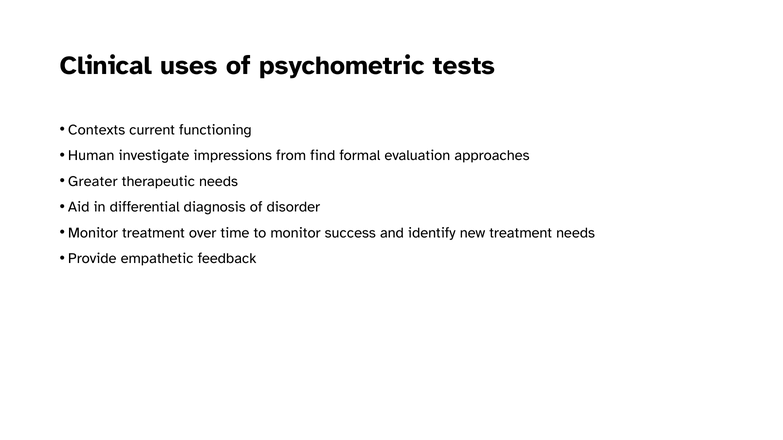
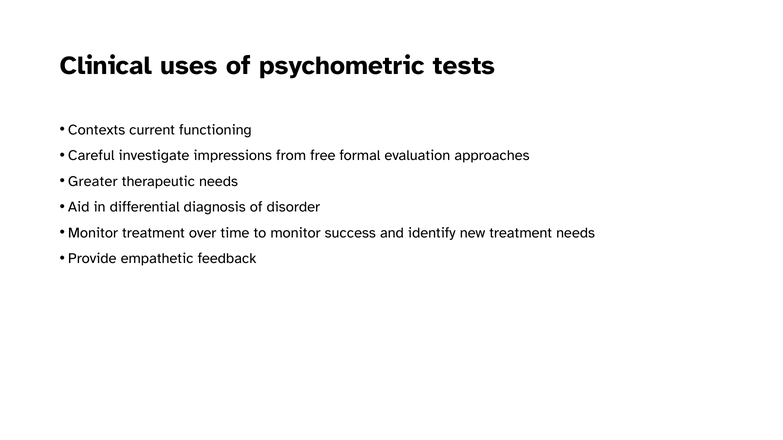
Human: Human -> Careful (91, 156)
find: find -> free (323, 156)
